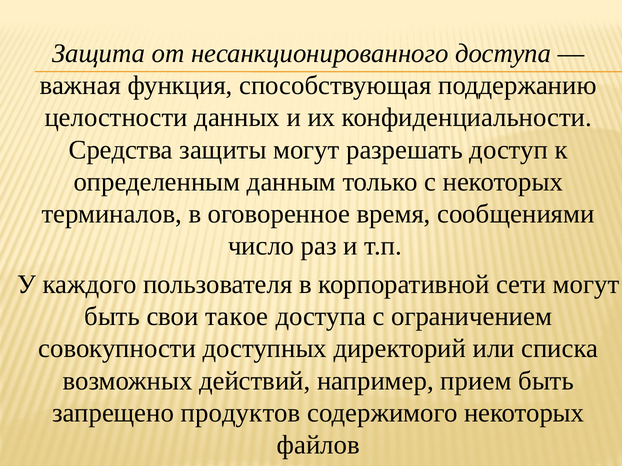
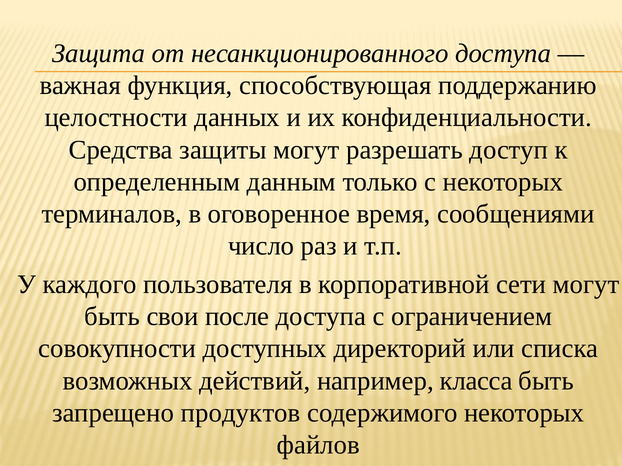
такое: такое -> после (237, 317)
прием: прием -> класса (476, 381)
